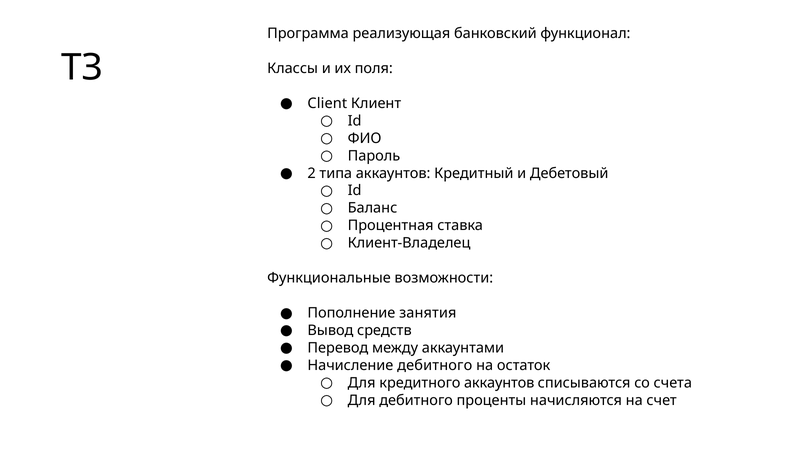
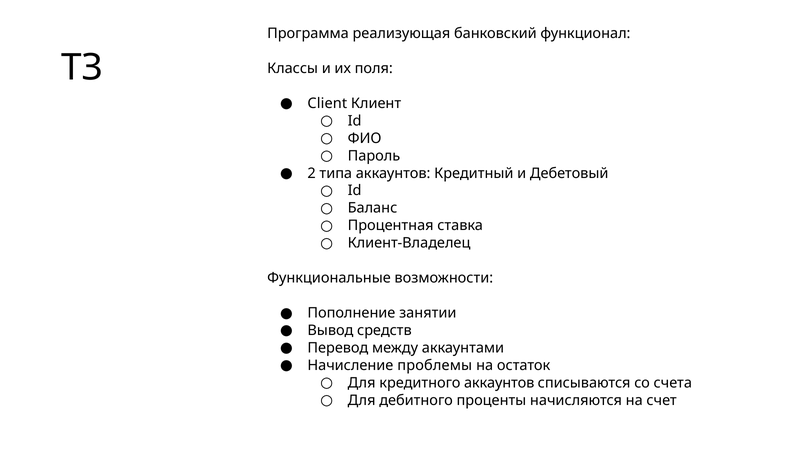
занятия: занятия -> занятии (428, 313)
Начисление дебитного: дебитного -> проблемы (435, 365)
